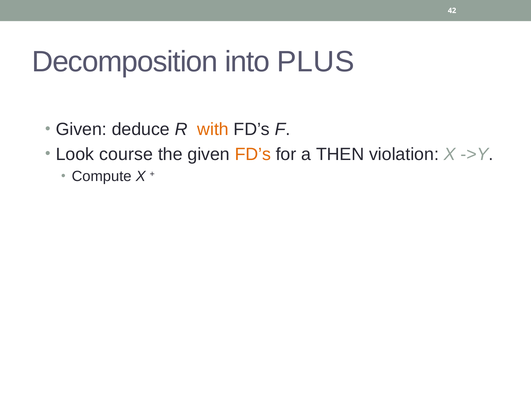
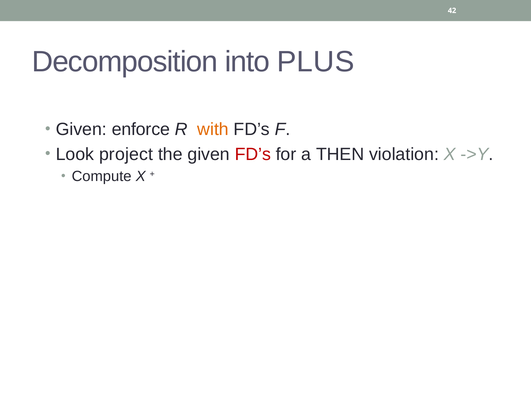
deduce: deduce -> enforce (141, 130)
course: course -> project (126, 154)
FD’s colour: orange -> red (253, 154)
